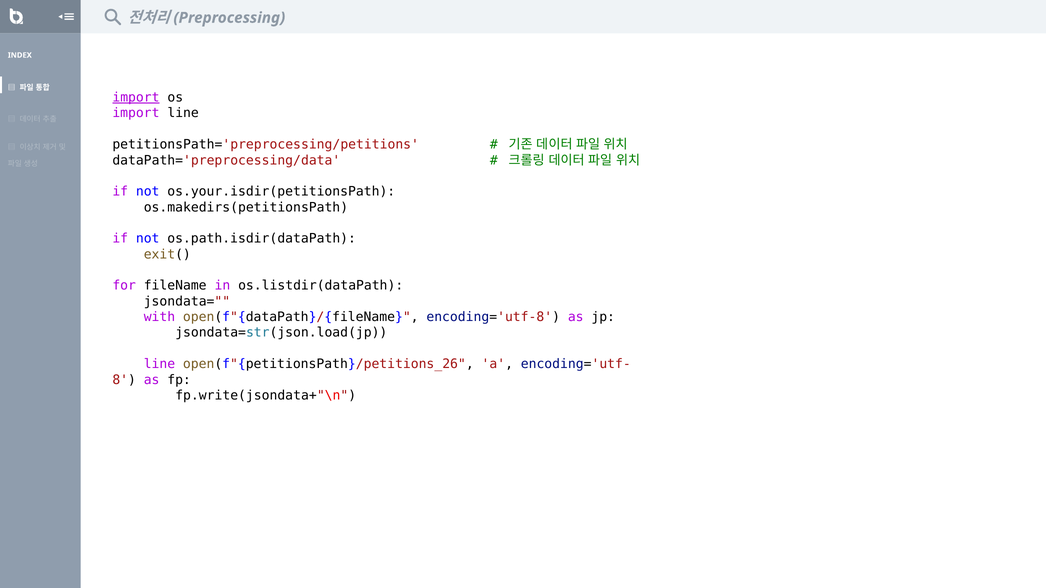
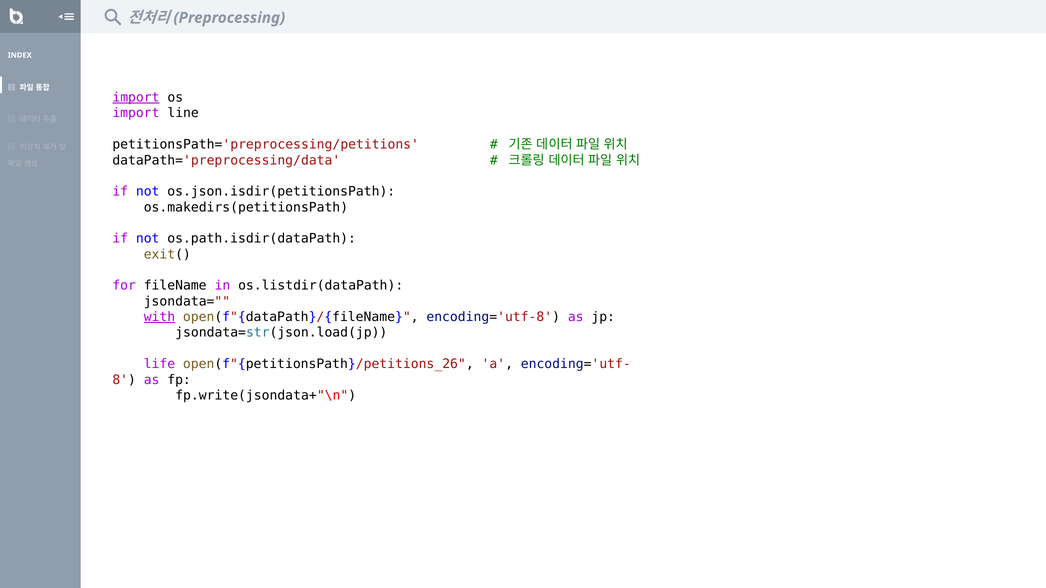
os.your.isdir(petitionsPath: os.your.isdir(petitionsPath -> os.json.isdir(petitionsPath (281, 192)
with underline: none -> present (159, 317)
line: line -> life (159, 364)
